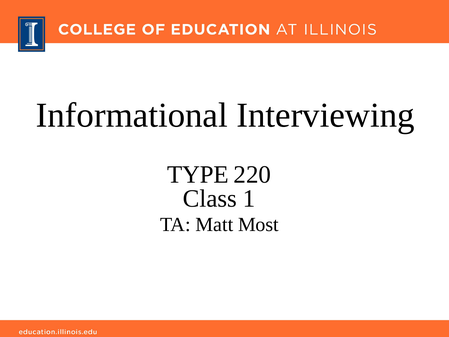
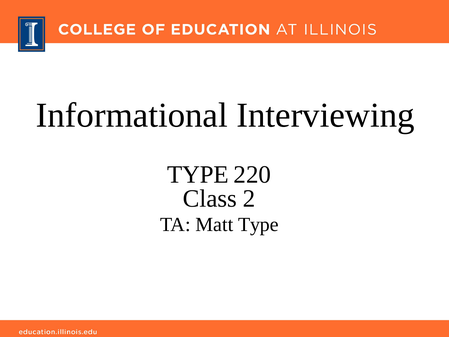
1: 1 -> 2 (249, 199)
Matt Most: Most -> Type (258, 224)
